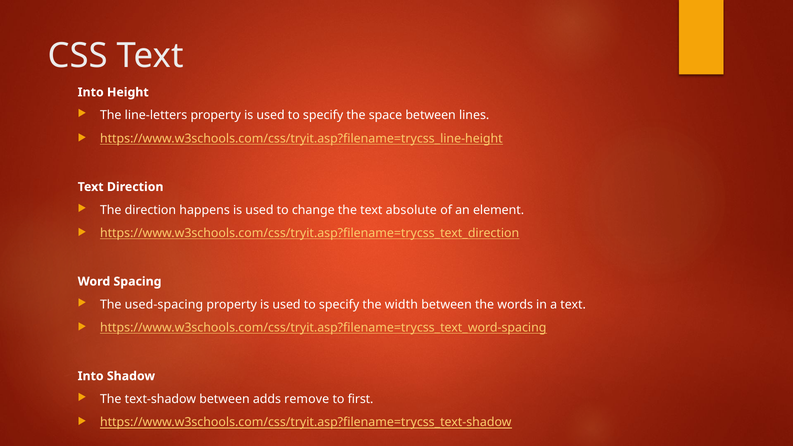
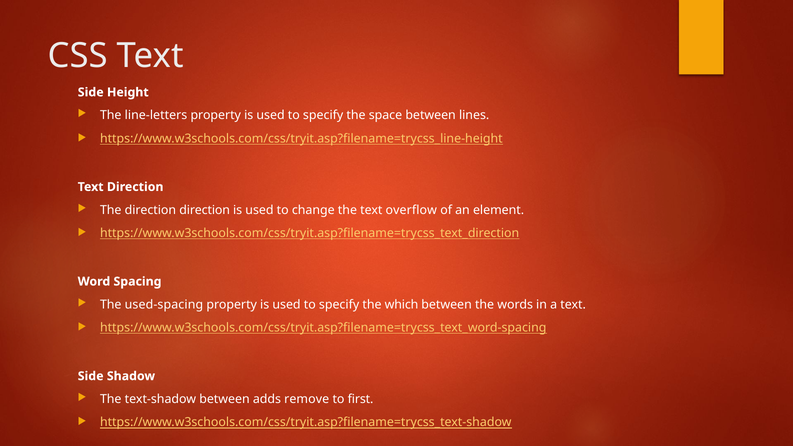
Into: Into -> Side (91, 92)
direction happens: happens -> direction (205, 210)
absolute: absolute -> overflow (411, 210)
width: width -> which (402, 305)
Into: Into -> Side (91, 376)
